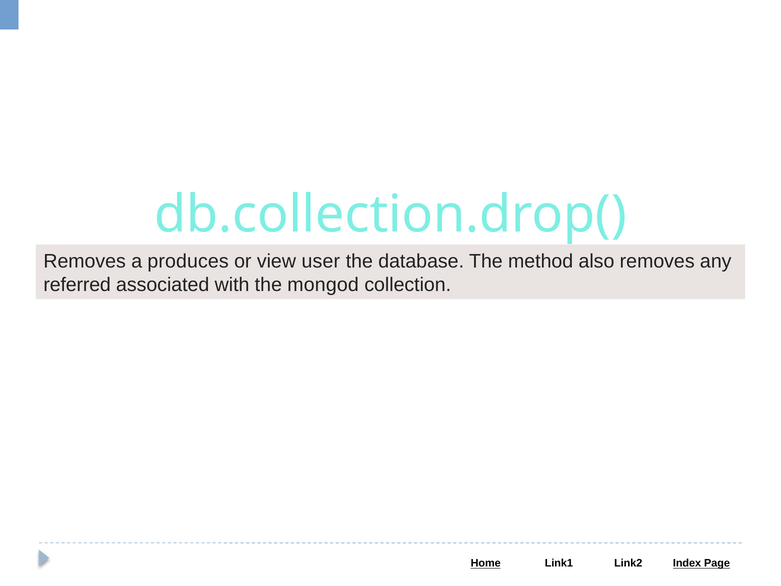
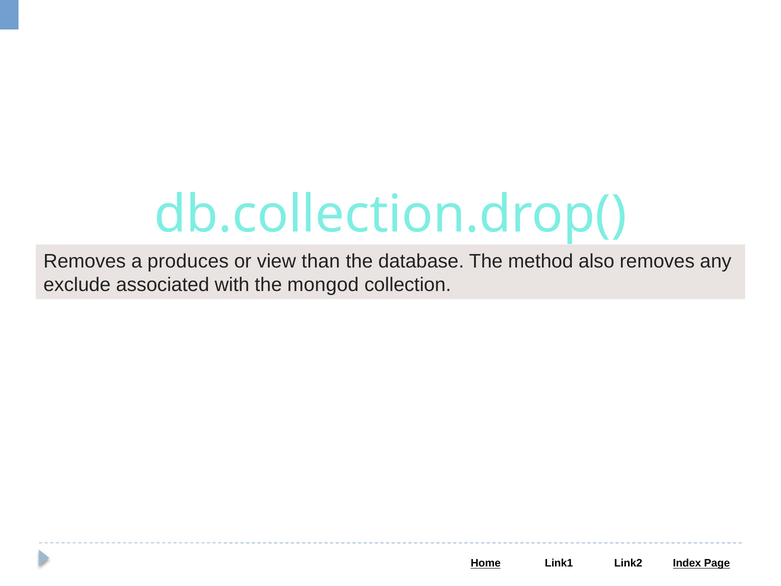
user: user -> than (321, 261)
referred: referred -> exclude (77, 285)
